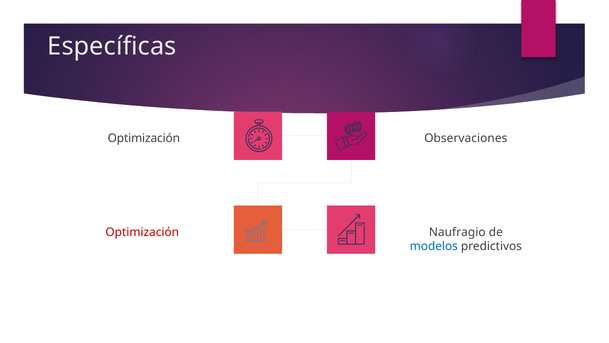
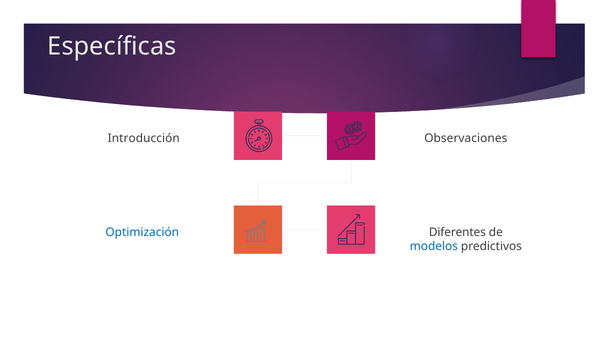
Optimización: Optimización -> Introducción (144, 138)
Optimización colour: red -> blue (142, 232)
Naufragio: Naufragio -> Diferentes (457, 232)
